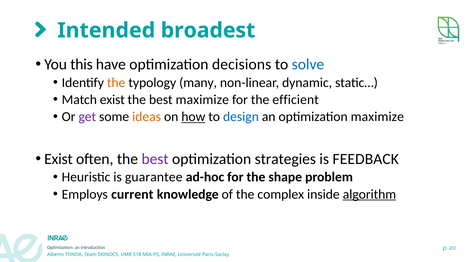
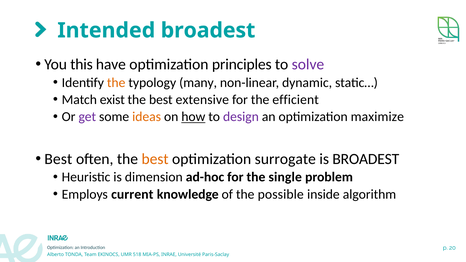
decisions: decisions -> principles (242, 64)
solve colour: blue -> purple (308, 64)
best maximize: maximize -> extensive (202, 100)
design colour: blue -> purple (241, 117)
Exist: Exist -> Best (58, 159)
best colour: purple -> orange (155, 159)
strategies: strategies -> surrogate (285, 159)
is FEEDBACK: FEEDBACK -> BROADEST (366, 159)
guarantee: guarantee -> dimension (154, 177)
shape: shape -> single (285, 177)
complex: complex -> possible (281, 194)
algorithm underline: present -> none (369, 194)
